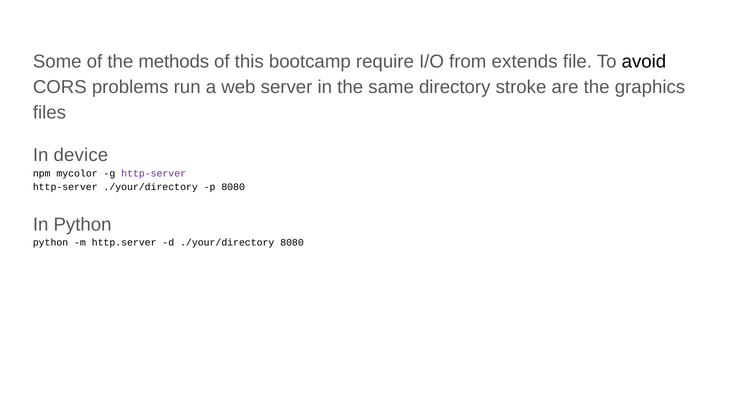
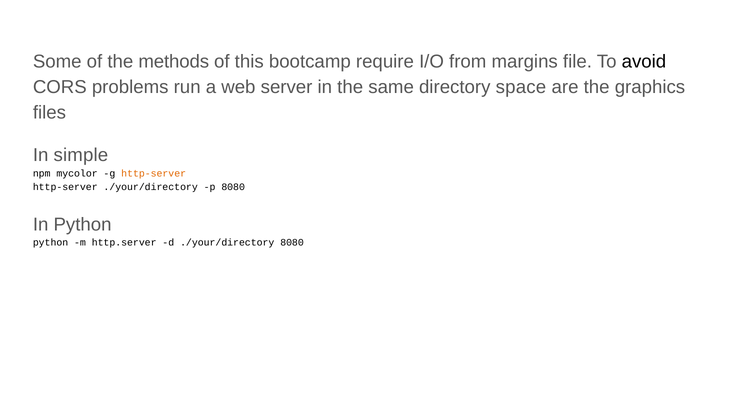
extends: extends -> margins (525, 62)
stroke: stroke -> space (521, 87)
device: device -> simple (81, 155)
http-server colour: purple -> orange (154, 174)
